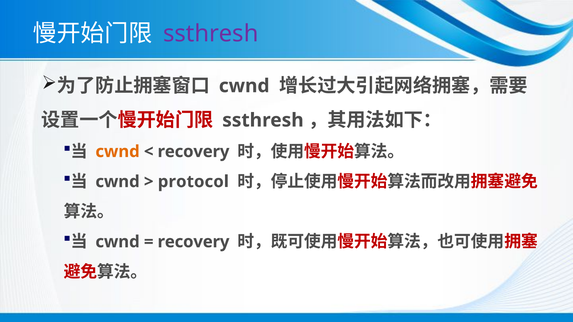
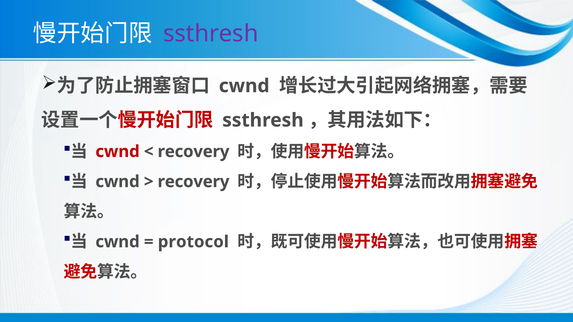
cwnd colour: orange -> red (118, 152)
protocol: protocol -> recovery (193, 182)
recovery: recovery -> protocol (193, 242)
